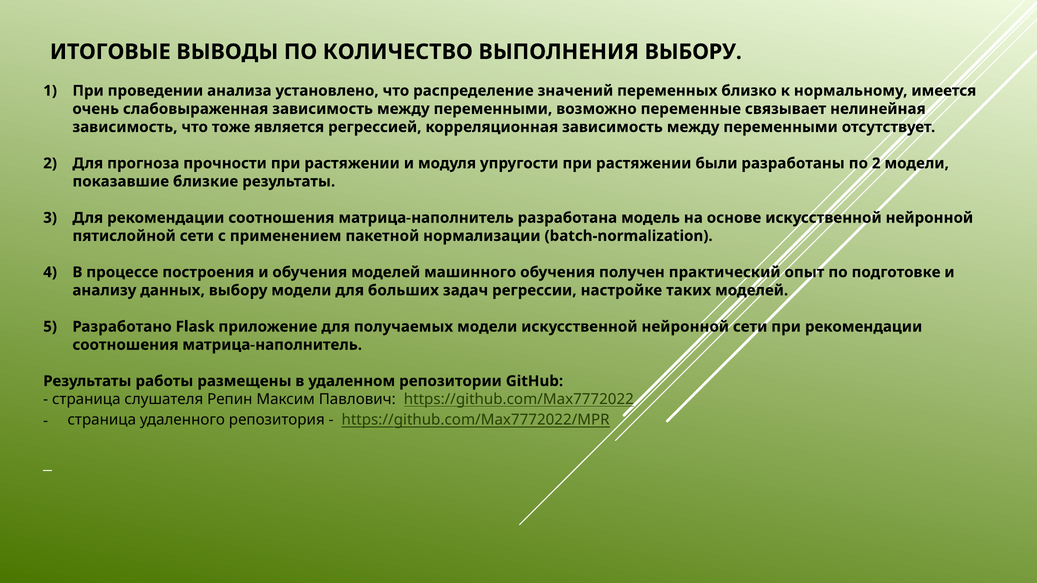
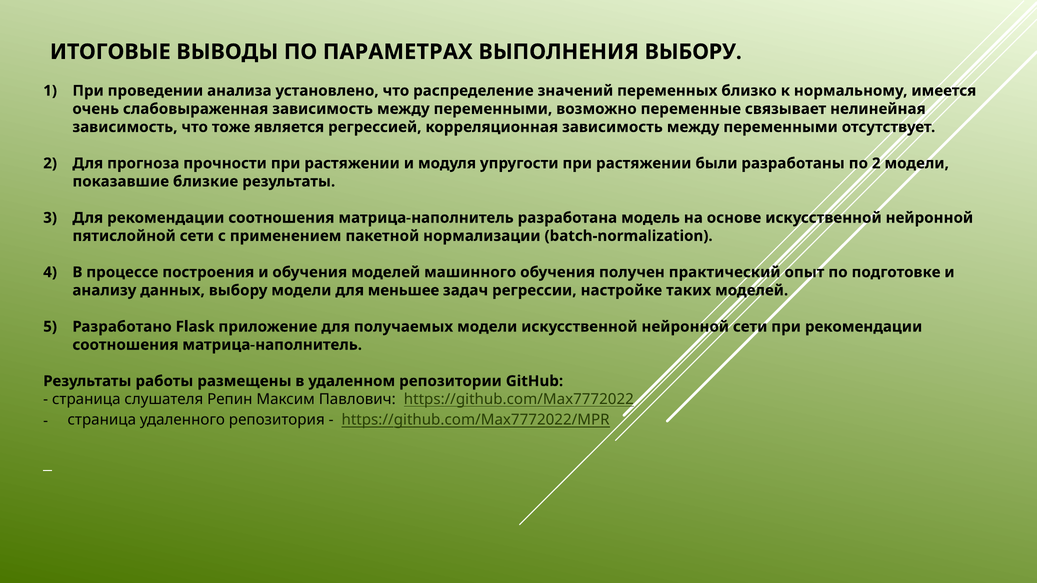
КОЛИЧЕСТВО: КОЛИЧЕСТВО -> ПАРАМЕТРАХ (398, 52)
больших: больших -> меньшее (404, 291)
